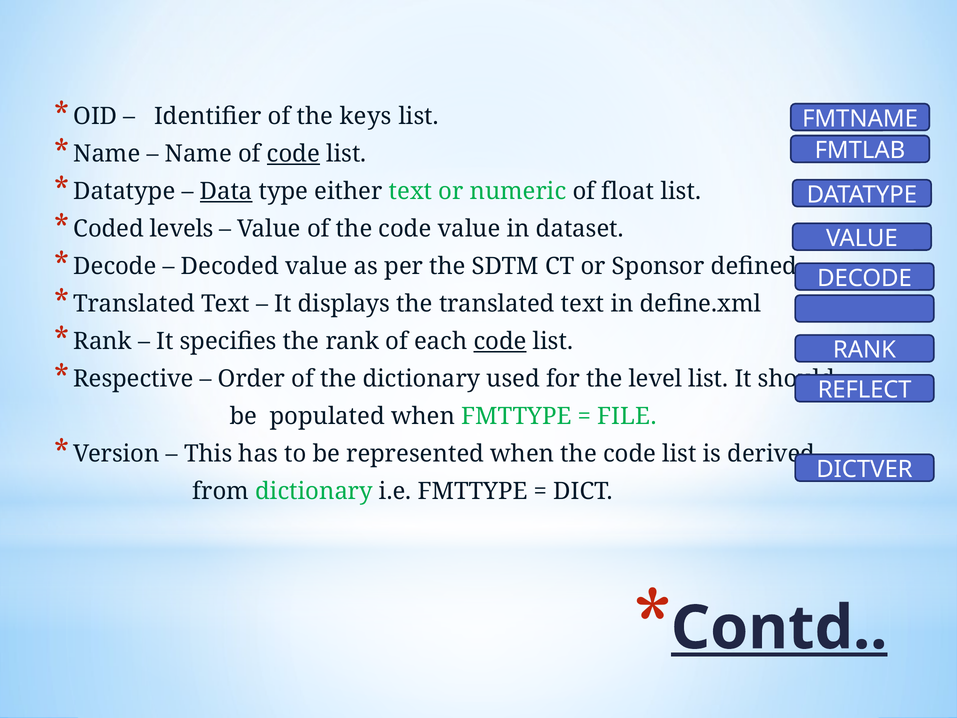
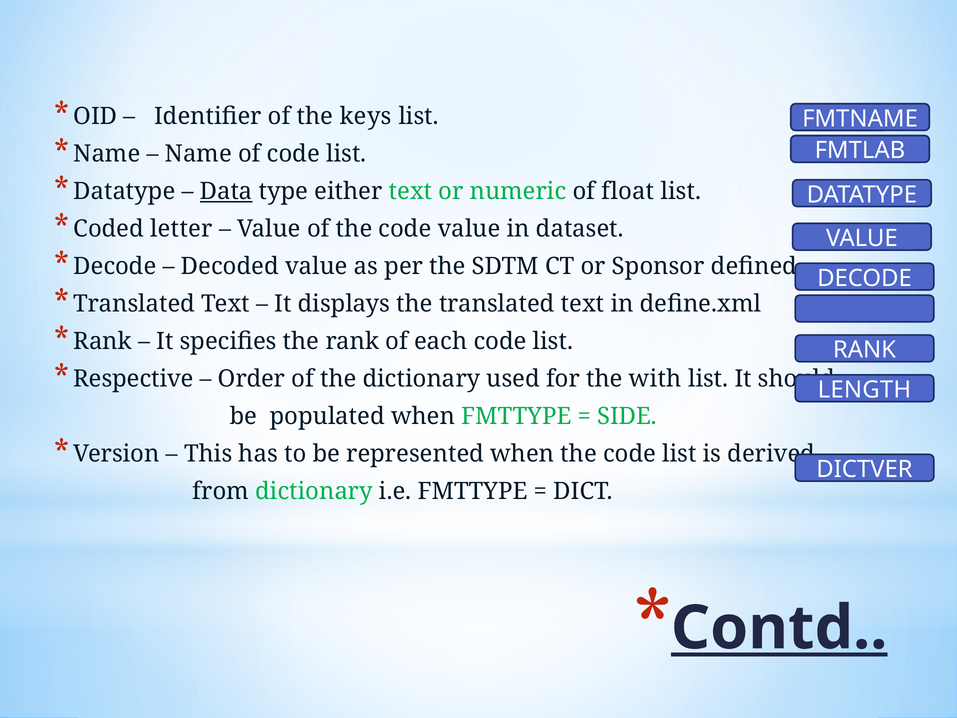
code underline: present -> none (293, 154)
levels: levels -> letter (181, 229)
code underline: present -> none (500, 341)
level: level -> with (655, 379)
REFLECT: REFLECT -> LENGTH (864, 390)
FILE: FILE -> SIDE (627, 416)
